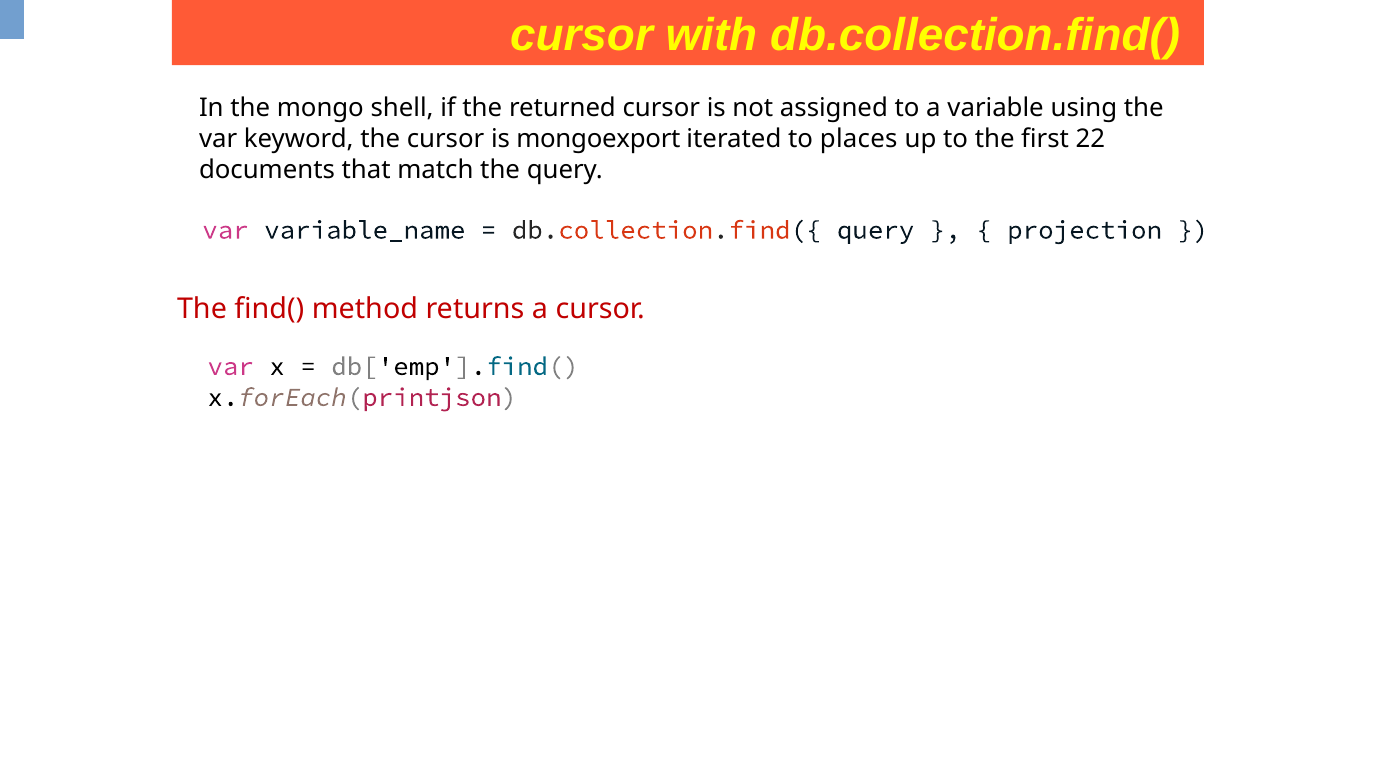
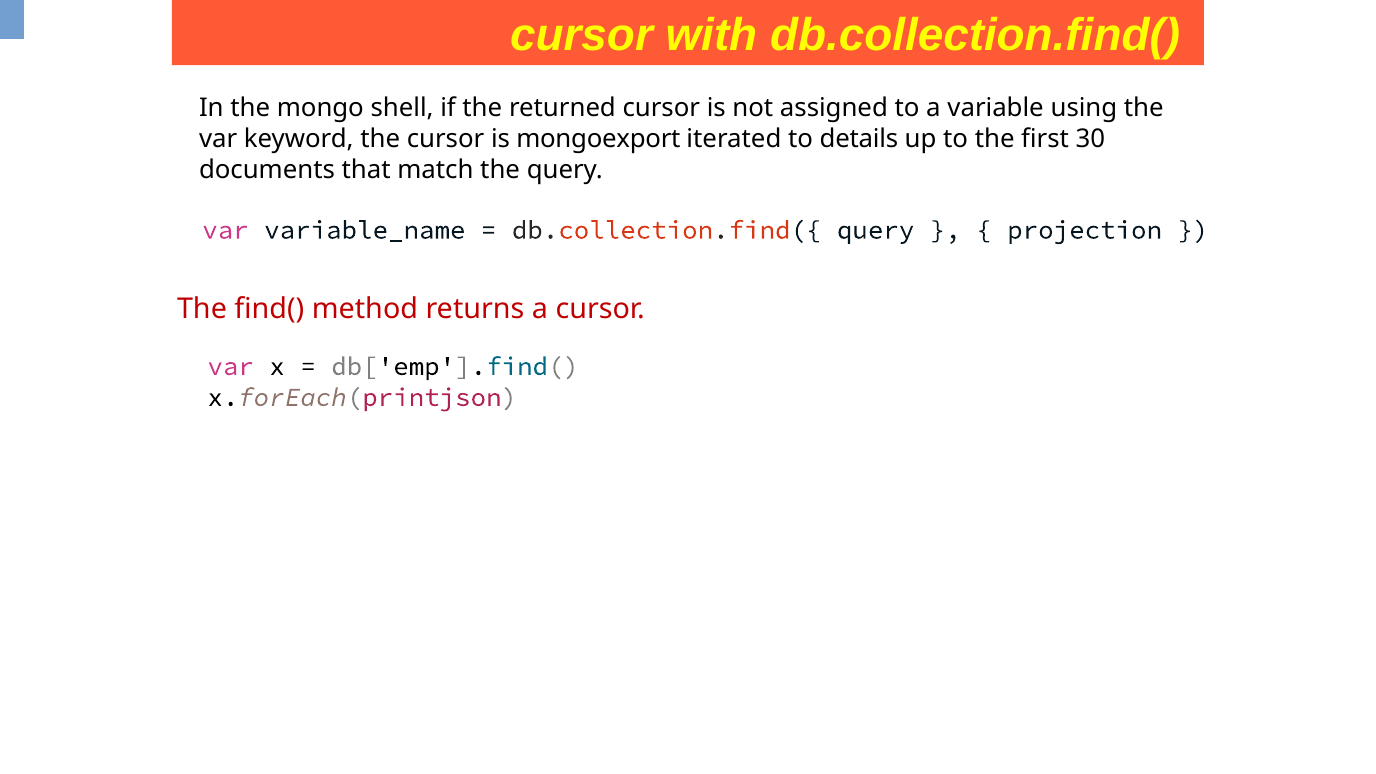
places: places -> details (859, 139)
22: 22 -> 30 (1090, 139)
